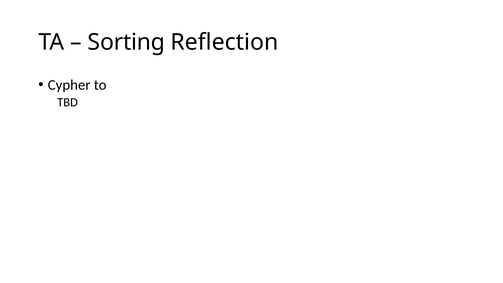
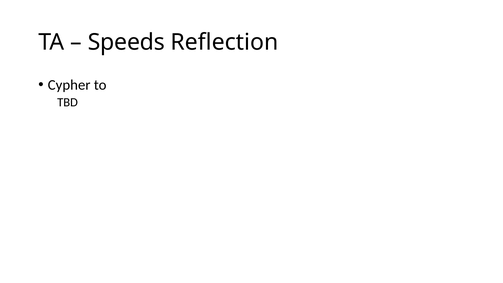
Sorting: Sorting -> Speeds (126, 42)
